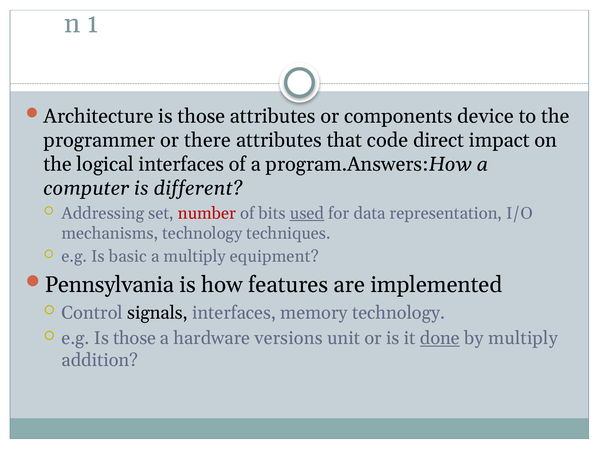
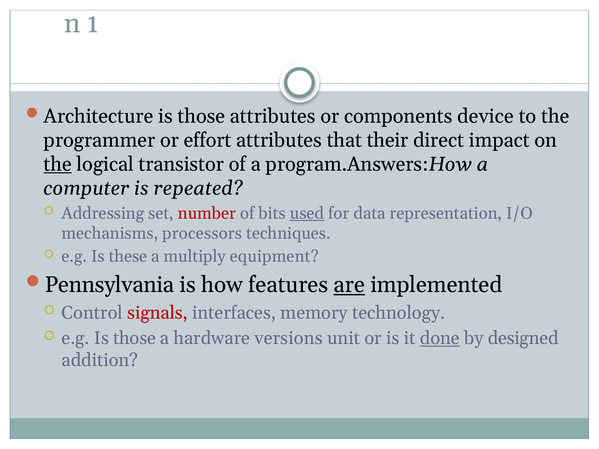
there: there -> effort (208, 140)
code: code -> their (388, 140)
the underline: none -> present (58, 164)
logical interfaces: interfaces -> transistor (181, 164)
different: different -> repeated (198, 188)
mechanisms technology: technology -> processors (202, 233)
basic: basic -> these (128, 257)
are underline: none -> present (349, 285)
signals colour: black -> red (157, 313)
by multiply: multiply -> designed (523, 338)
